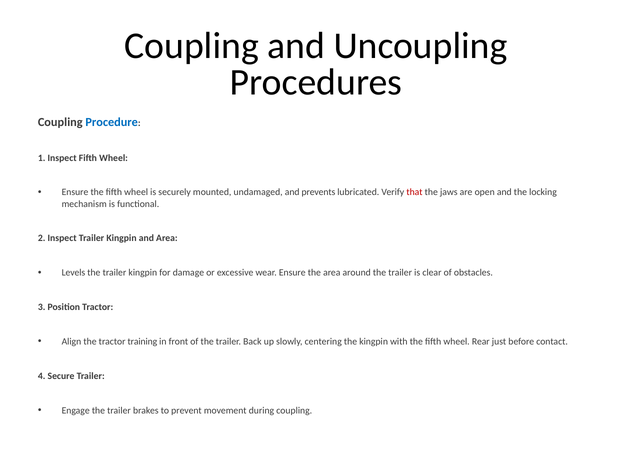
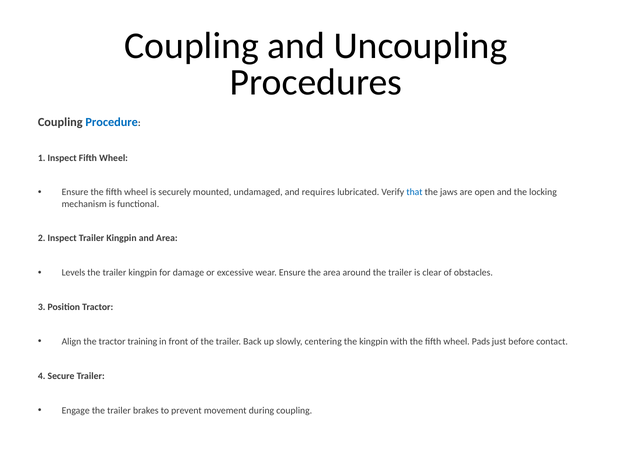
prevents: prevents -> requires (318, 192)
that colour: red -> blue (414, 192)
Rear: Rear -> Pads (481, 342)
